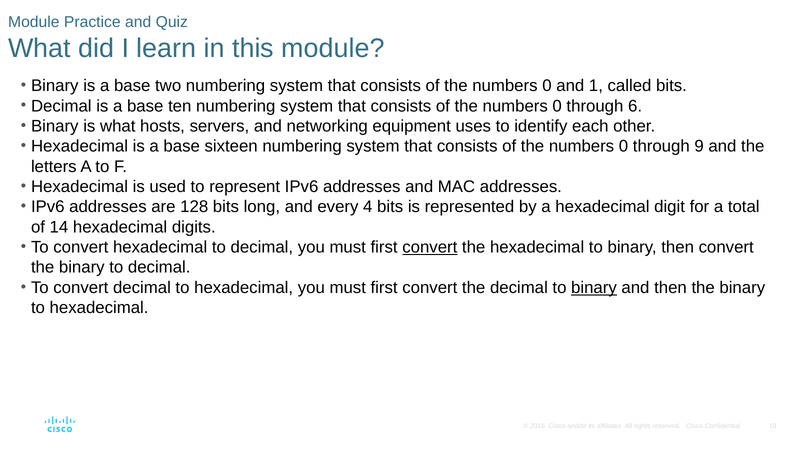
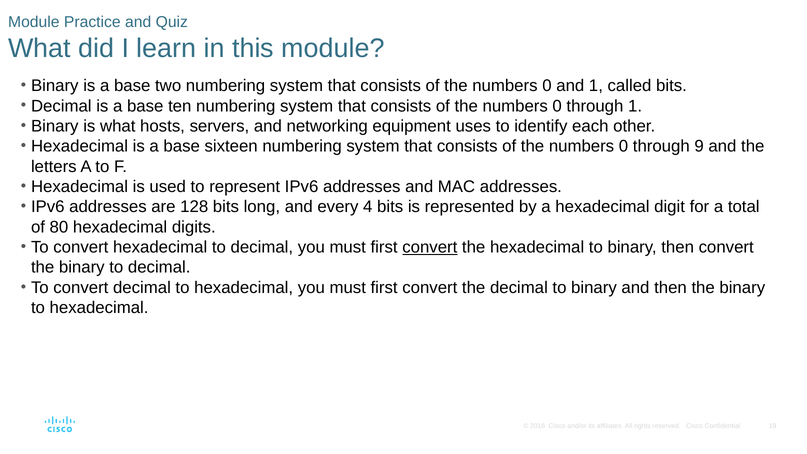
through 6: 6 -> 1 (635, 106)
14: 14 -> 80 (59, 227)
binary underline: present -> none (594, 288)
